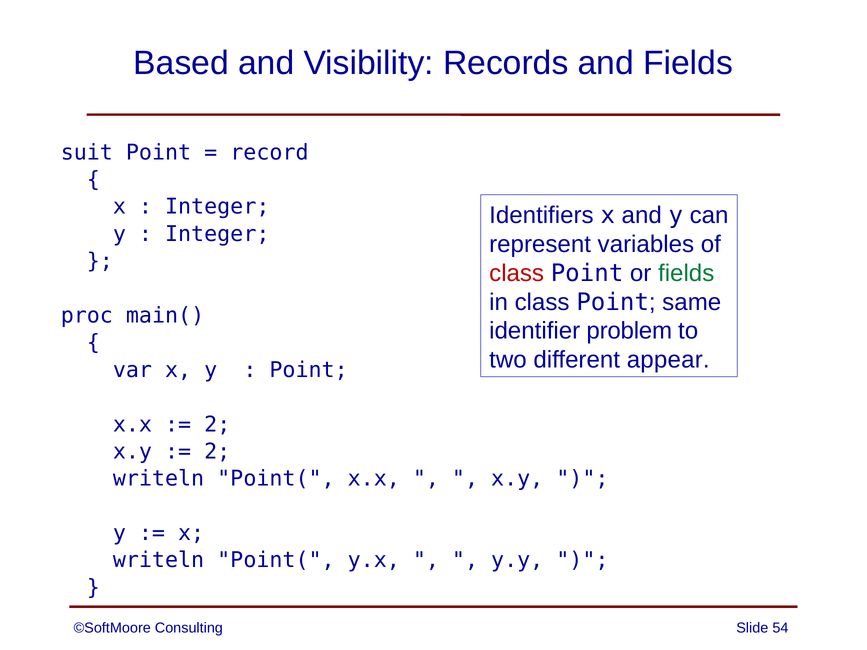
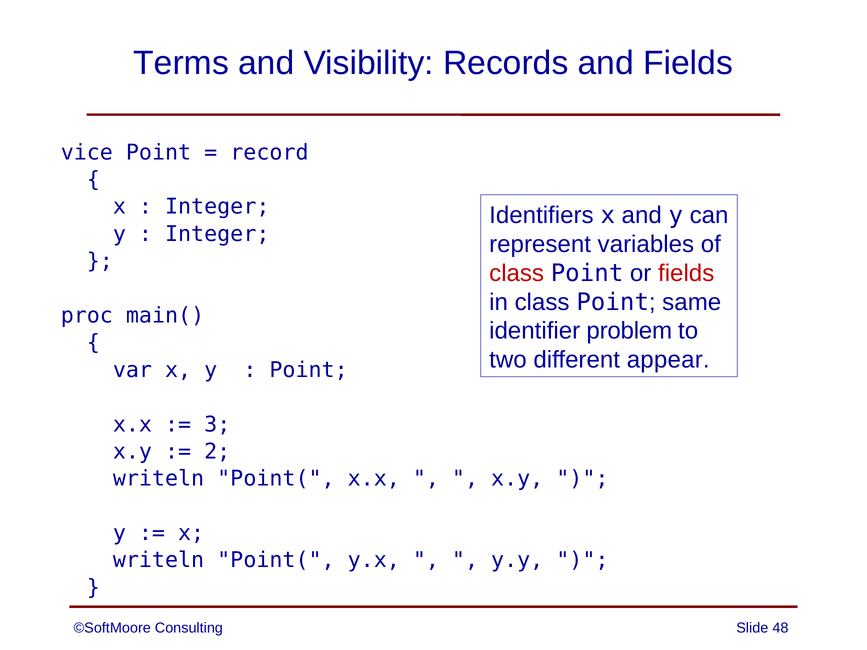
Based: Based -> Terms (181, 63)
suit: suit -> vice (87, 152)
fields colour: green -> red (686, 273)
2: 2 -> 3 (217, 425)
54: 54 -> 48 (780, 628)
